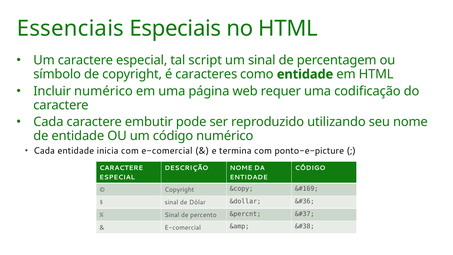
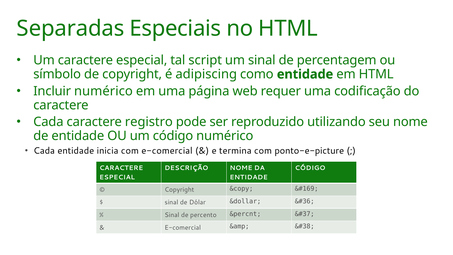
Essenciais: Essenciais -> Separadas (71, 29)
caracteres: caracteres -> adipiscing (206, 74)
embutir: embutir -> registro (149, 122)
